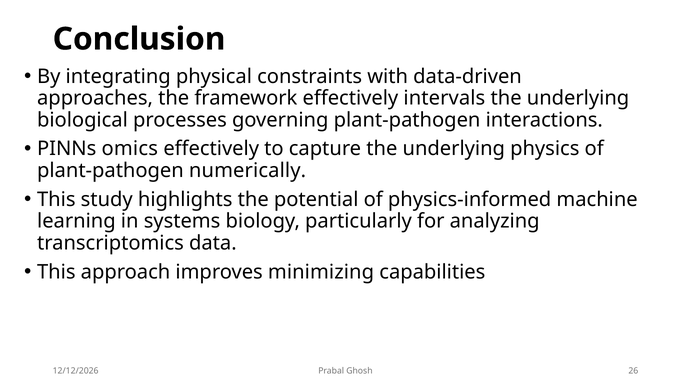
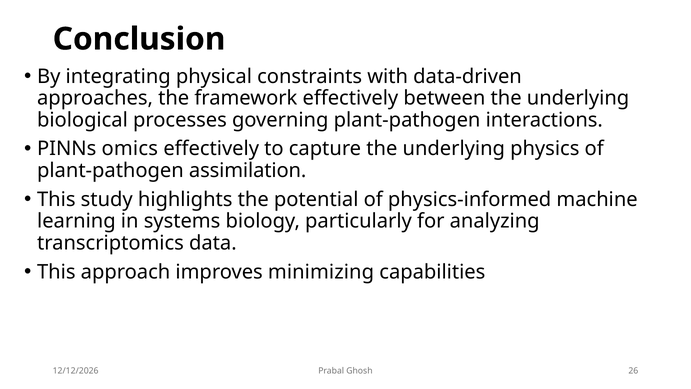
intervals: intervals -> between (444, 98)
numerically: numerically -> assimilation (248, 170)
